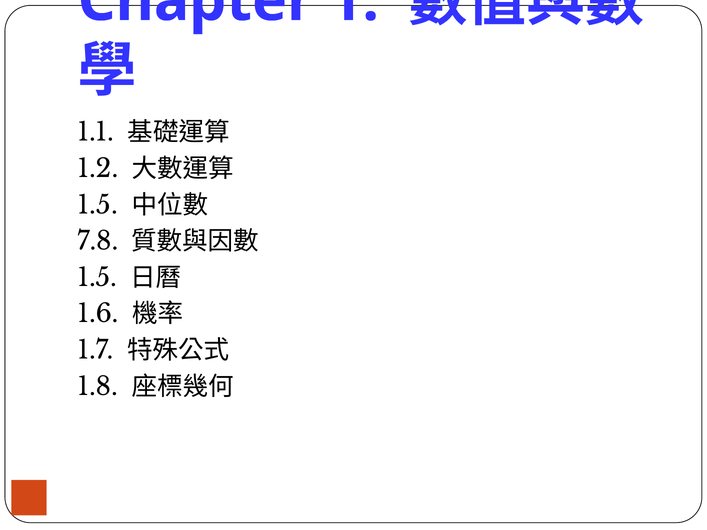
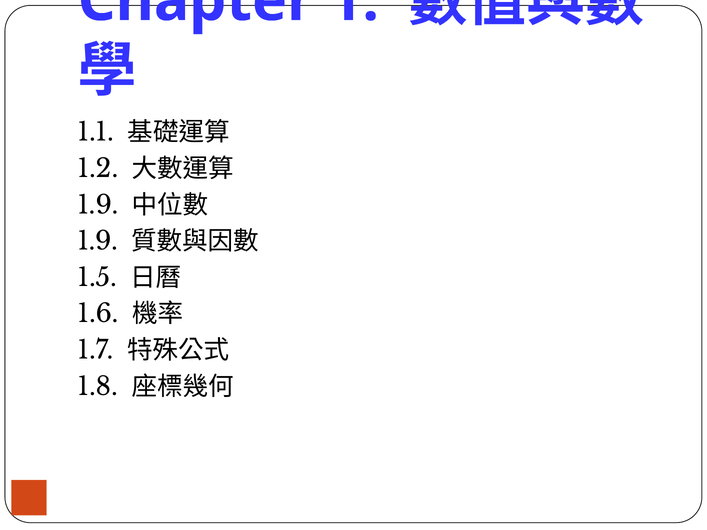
1.5: 1.5 -> 1.9 (98, 205)
7.8: 7.8 -> 1.9 (98, 242)
